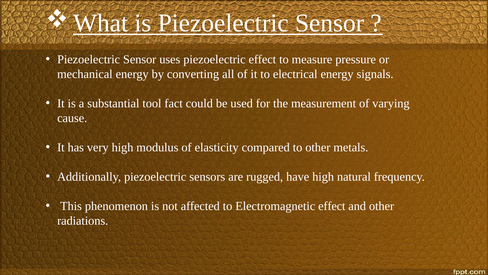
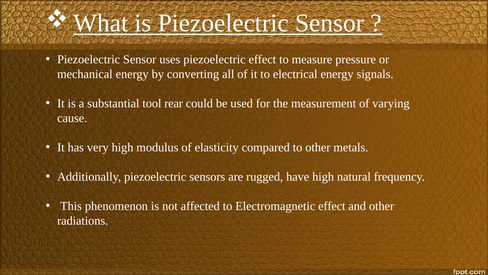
fact: fact -> rear (174, 103)
